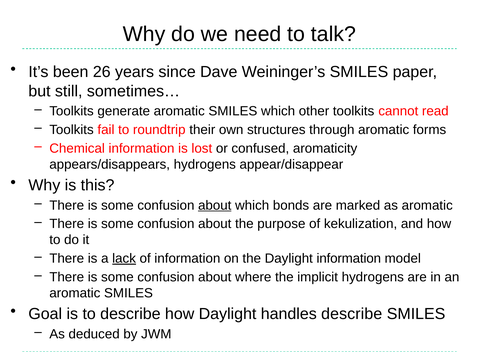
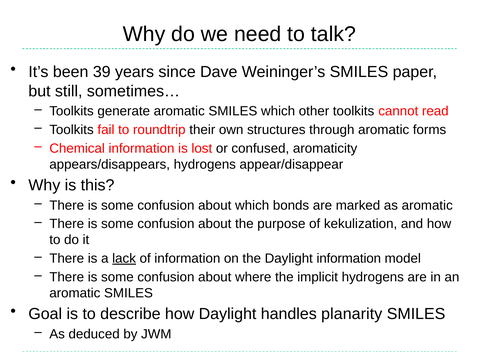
26: 26 -> 39 (102, 72)
about underline: present -> none (215, 205)
handles describe: describe -> planarity (352, 314)
